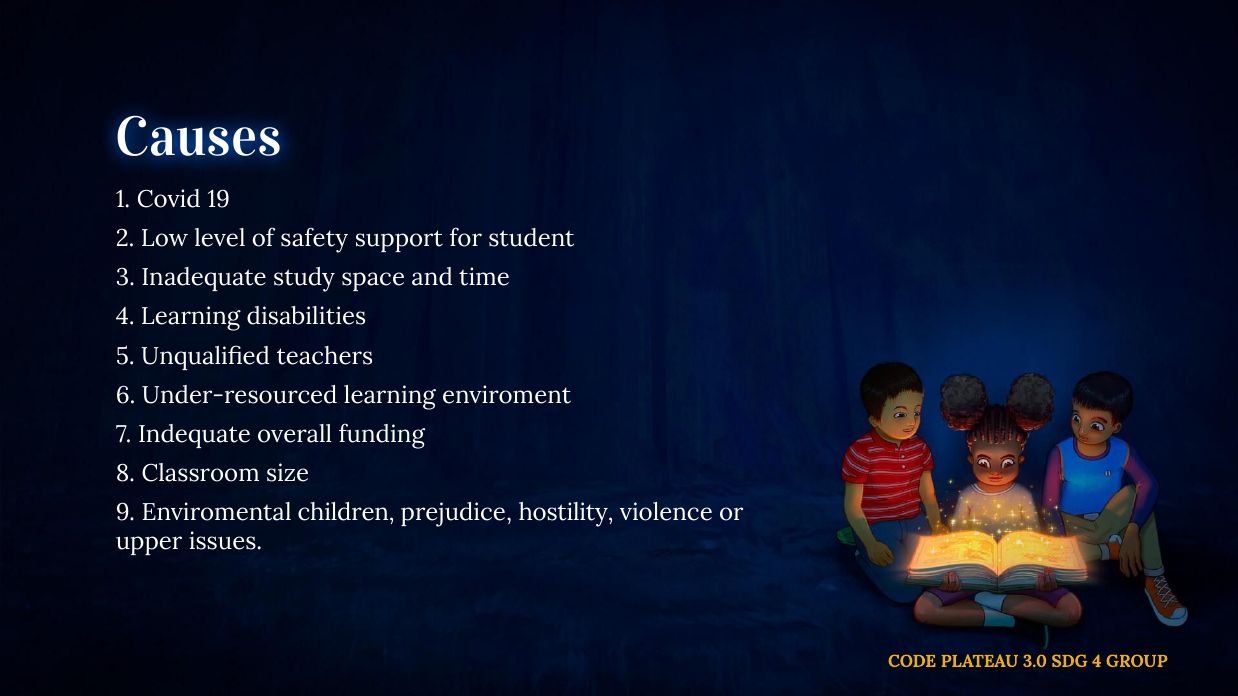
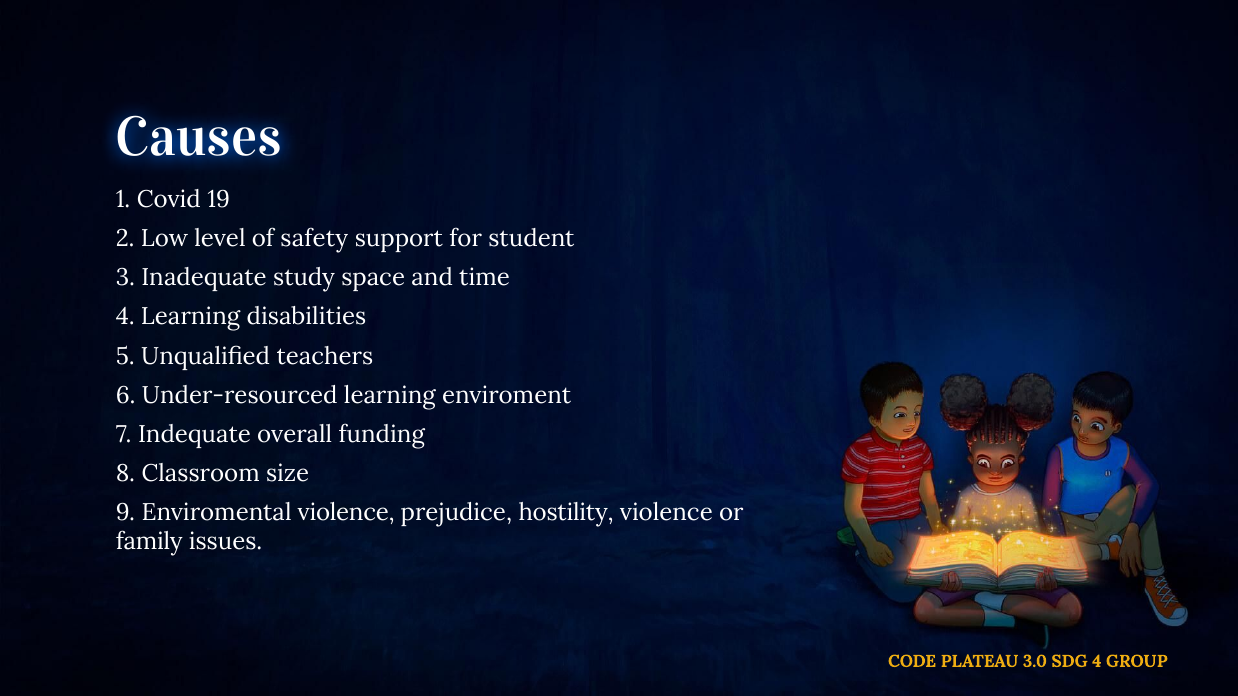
Enviromental children: children -> violence (346, 513)
upper: upper -> family (149, 542)
